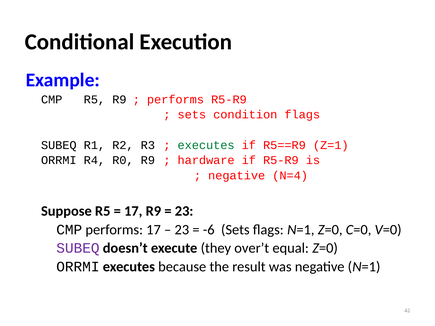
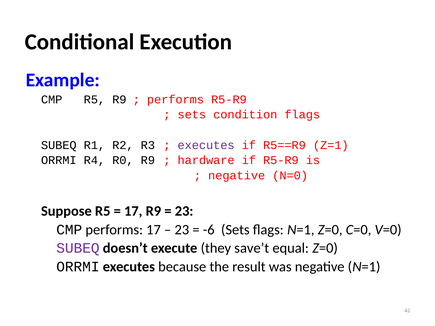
executes colour: green -> purple (206, 145)
N=4: N=4 -> N=0 (290, 176)
over’t: over’t -> save’t (252, 248)
